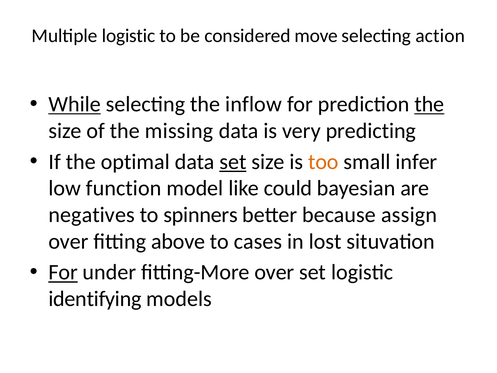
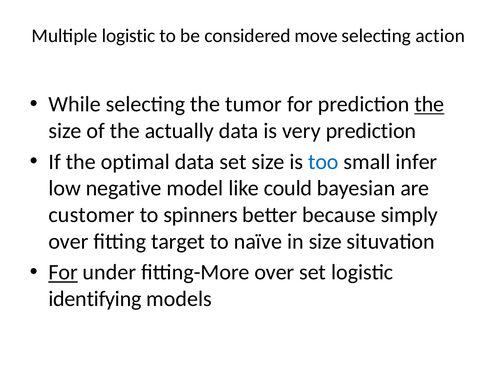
While underline: present -> none (75, 104)
inflow: inflow -> tumor (253, 104)
missing: missing -> actually (179, 131)
very predicting: predicting -> prediction (371, 131)
set underline: present -> none (233, 162)
too colour: orange -> blue (323, 162)
function: function -> negative (124, 188)
negatives: negatives -> customer (92, 215)
assign: assign -> simply (409, 215)
above: above -> target (178, 241)
cases: cases -> naïve (258, 241)
in lost: lost -> size (325, 241)
